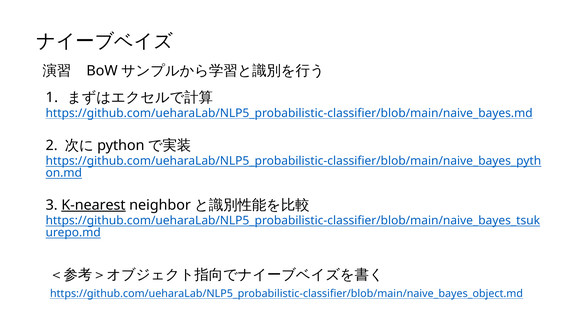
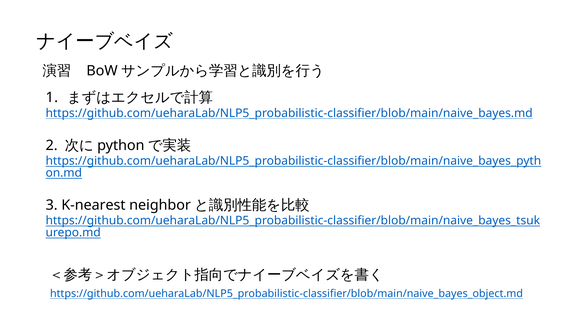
K-nearest underline: present -> none (93, 205)
